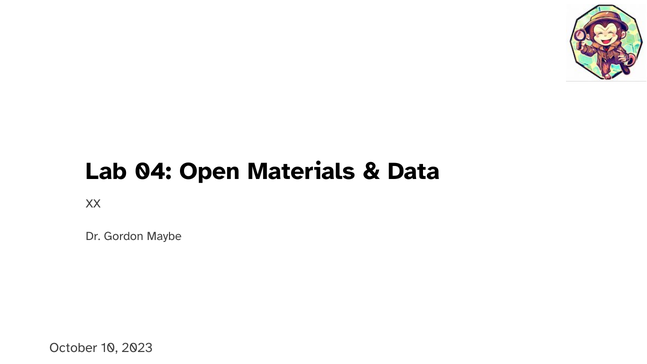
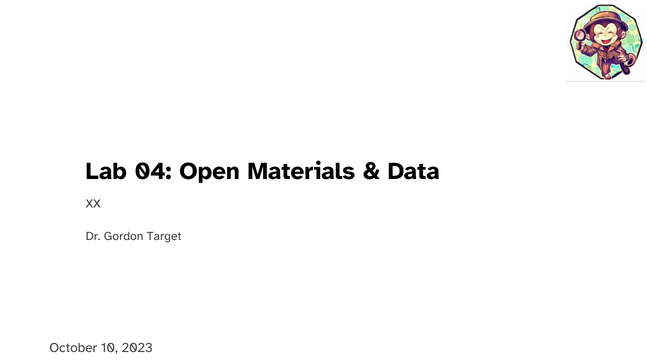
Maybe: Maybe -> Target (164, 236)
